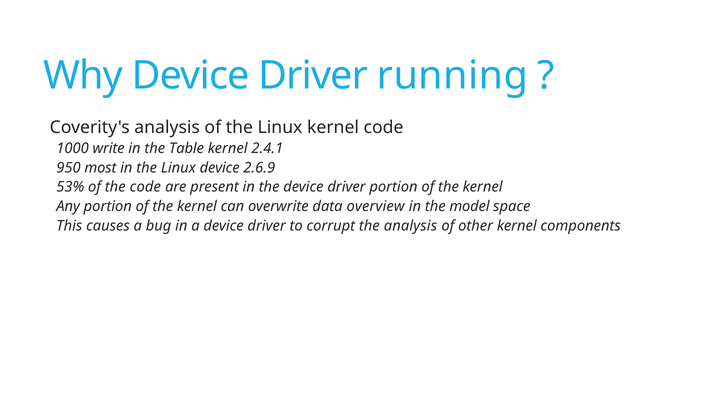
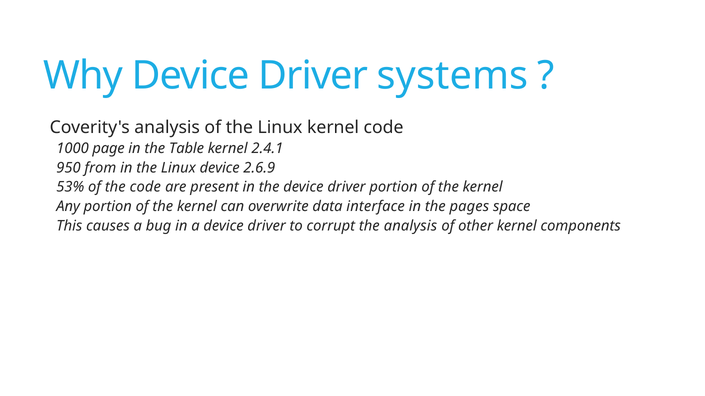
running: running -> systems (453, 76)
write: write -> page (109, 149)
most: most -> from (100, 168)
overview: overview -> interface (376, 207)
model: model -> pages (469, 207)
